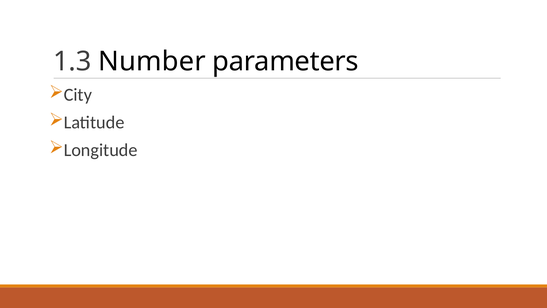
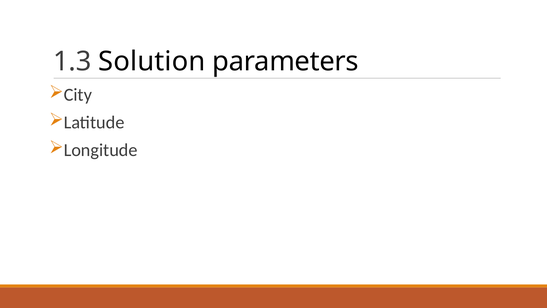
Number: Number -> Solution (152, 61)
